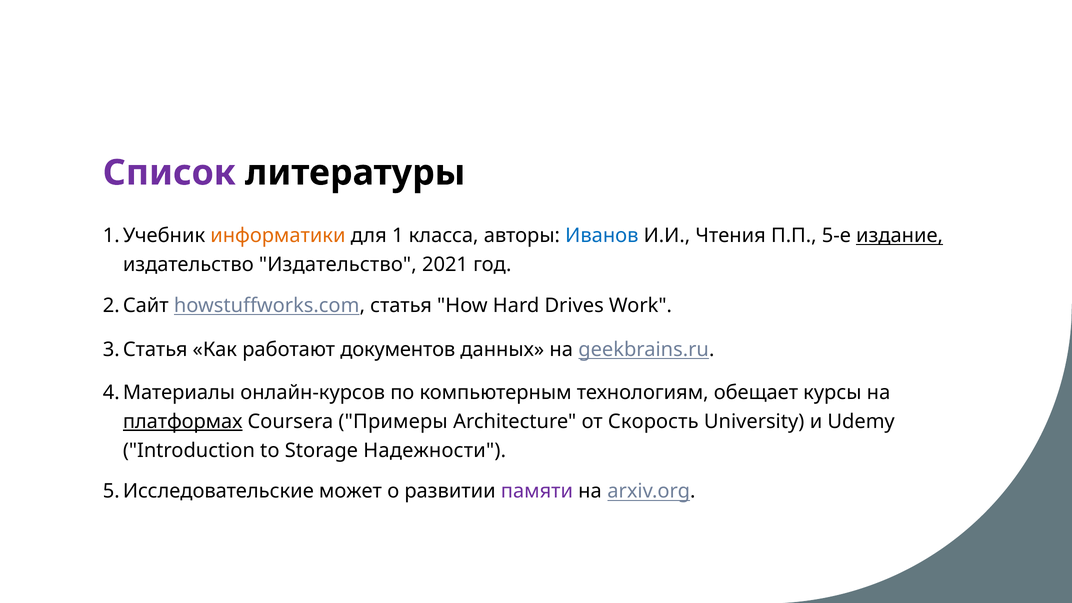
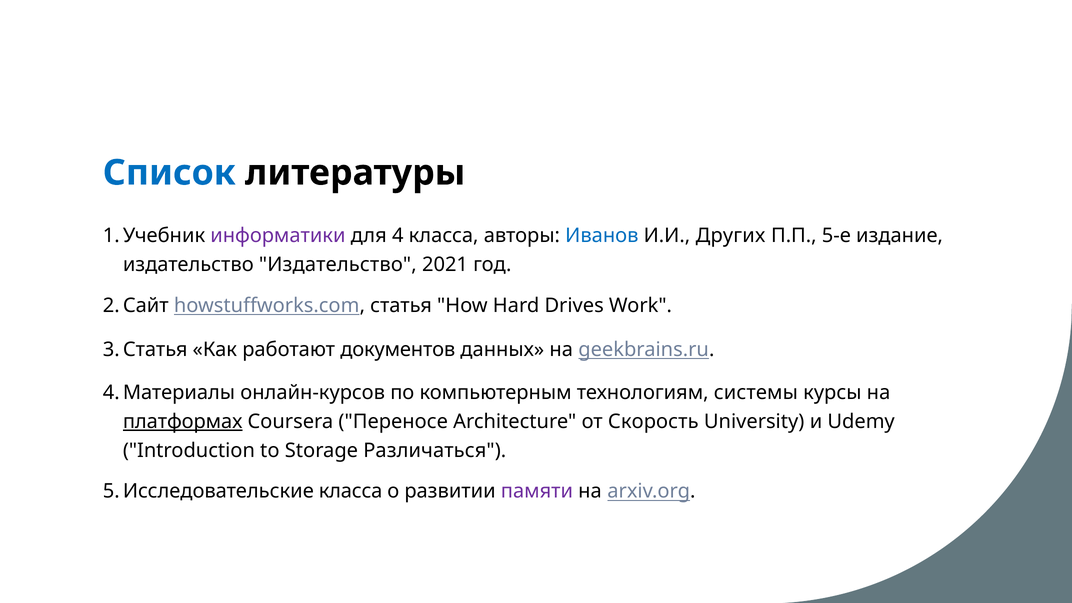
Список colour: purple -> blue (169, 173)
информатики colour: orange -> purple (278, 236)
1: 1 -> 4 (398, 236)
Чтения: Чтения -> Других (730, 236)
издание underline: present -> none (900, 236)
обещает: обещает -> системы (756, 393)
Примеры: Примеры -> Переносе (393, 422)
Надежности: Надежности -> Различаться (435, 451)
может: может -> класса (351, 491)
